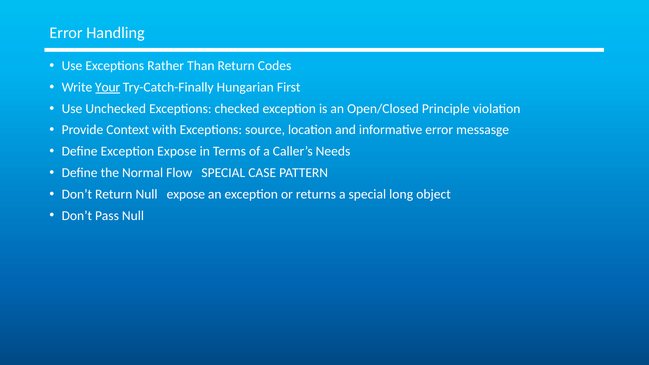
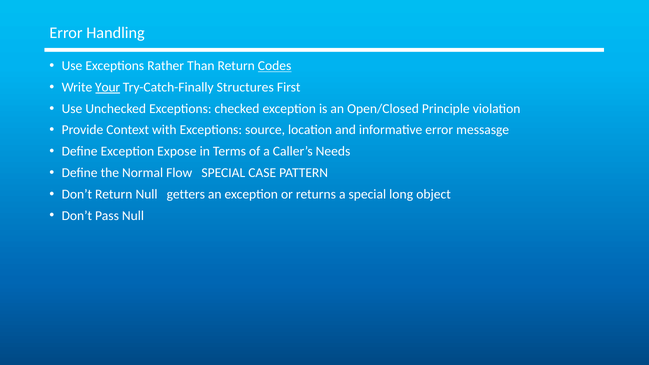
Codes underline: none -> present (275, 66)
Hungarian: Hungarian -> Structures (245, 87)
Null expose: expose -> getters (186, 194)
